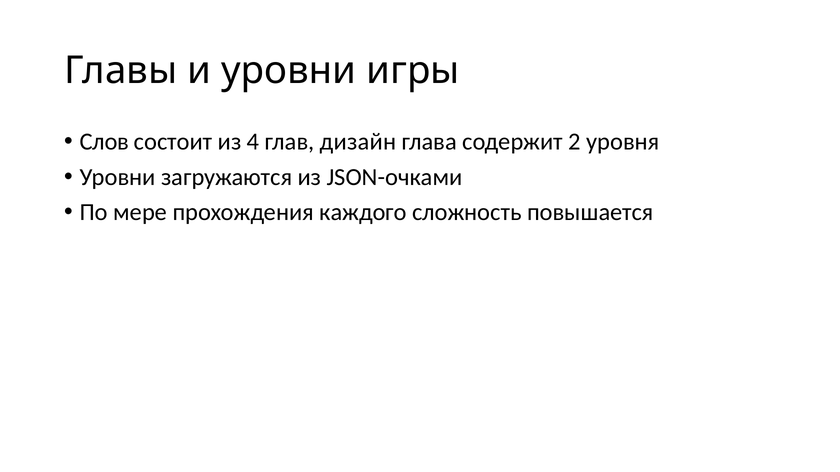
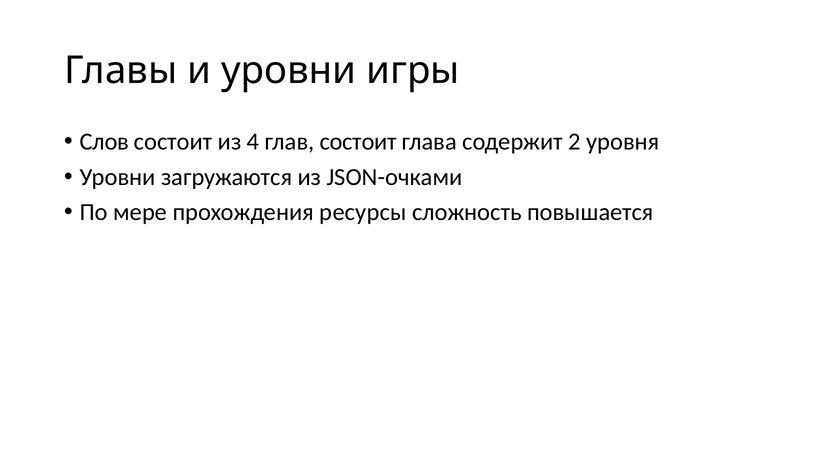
глав дизайн: дизайн -> состоит (358, 142)
каждого: каждого -> ресурсы (363, 212)
